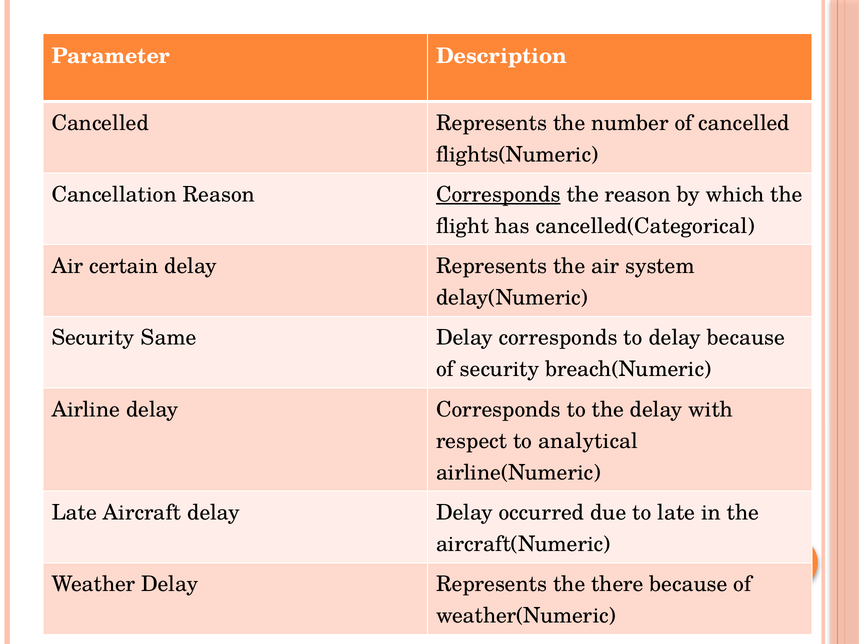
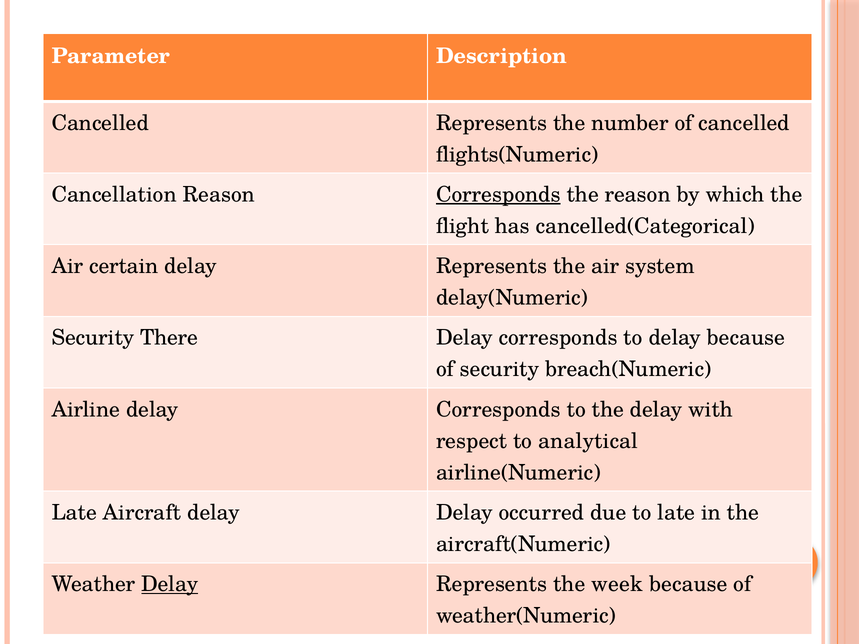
Same: Same -> There (169, 338)
Delay underline: none -> present (170, 585)
there: there -> week (617, 585)
